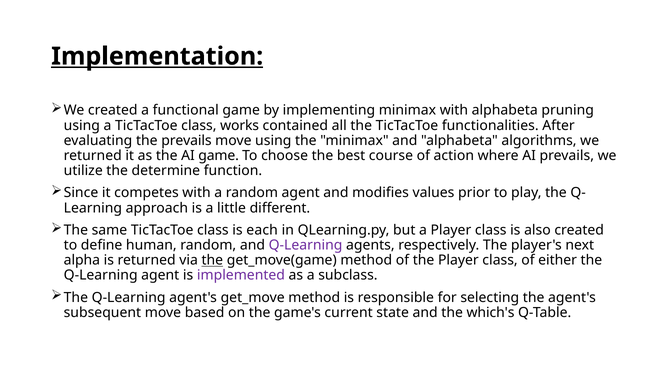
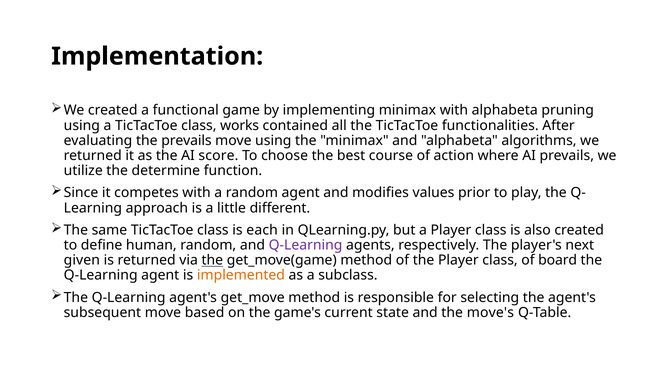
Implementation underline: present -> none (157, 56)
AI game: game -> score (218, 156)
alpha: alpha -> given (82, 261)
either: either -> board (558, 261)
implemented colour: purple -> orange (241, 276)
which's: which's -> move's (490, 313)
